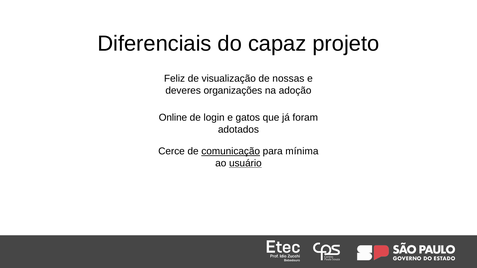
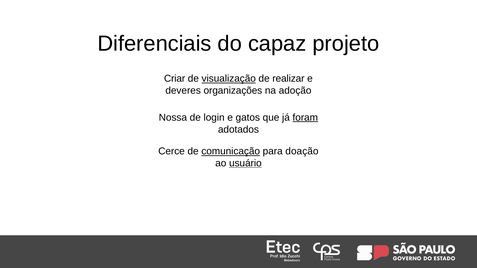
Feliz: Feliz -> Criar (175, 79)
visualização underline: none -> present (229, 79)
nossas: nossas -> realizar (288, 79)
Online: Online -> Nossa (173, 118)
foram underline: none -> present (305, 118)
mínima: mínima -> doação (302, 151)
